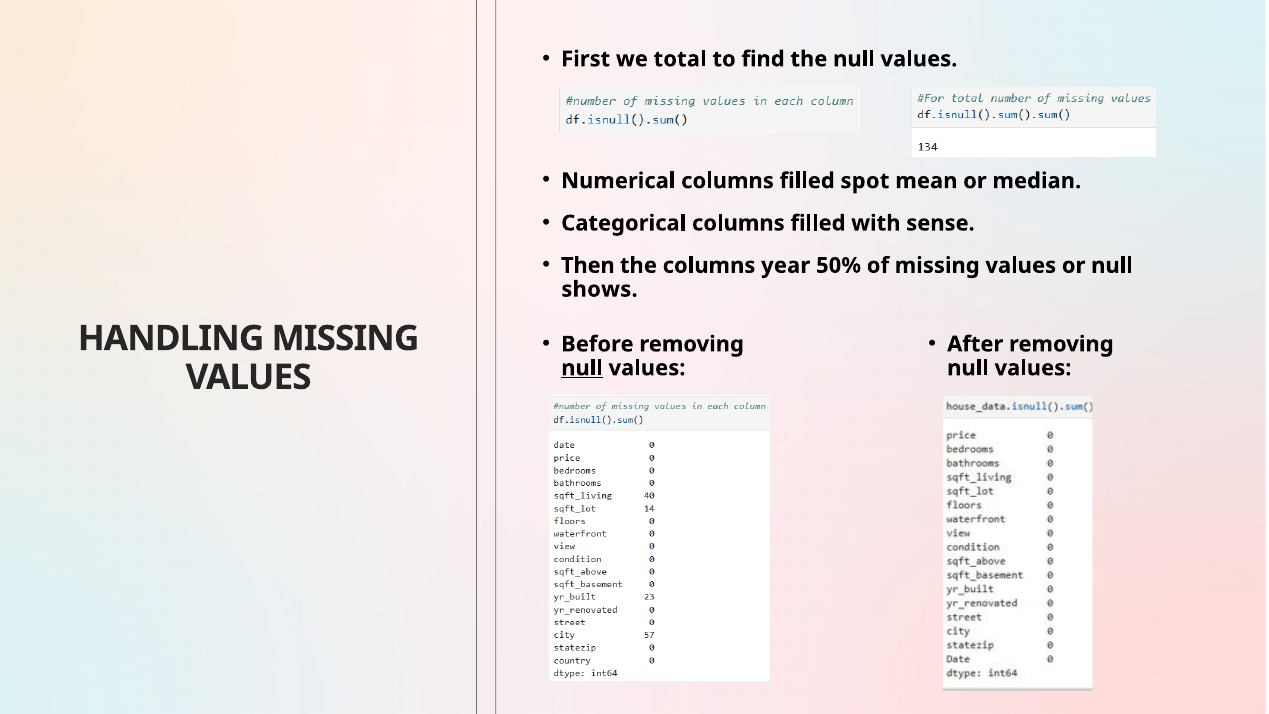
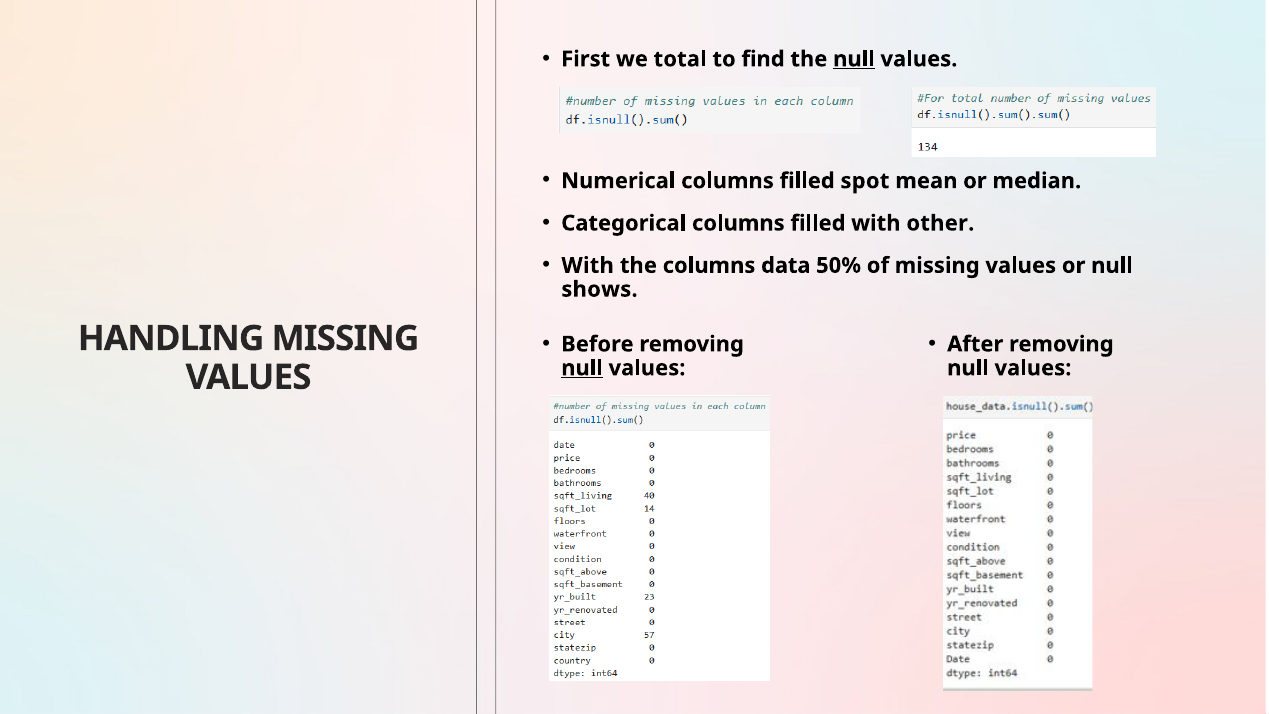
null underline: none -> present (854, 59)
sense: sense -> other (940, 223)
Then: Then -> With (588, 265)
year: year -> data (786, 265)
